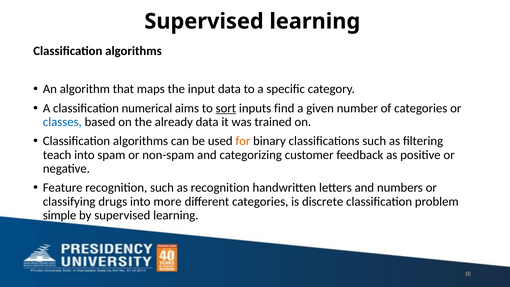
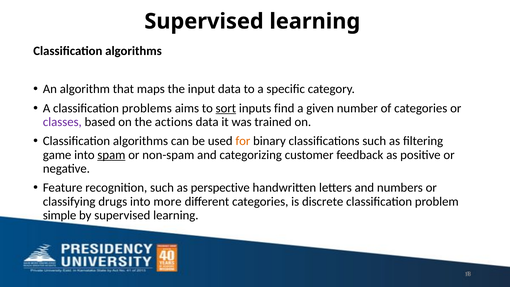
numerical: numerical -> problems (147, 108)
classes colour: blue -> purple (62, 122)
already: already -> actions (174, 122)
teach: teach -> game (57, 155)
spam underline: none -> present (111, 155)
as recognition: recognition -> perspective (220, 188)
